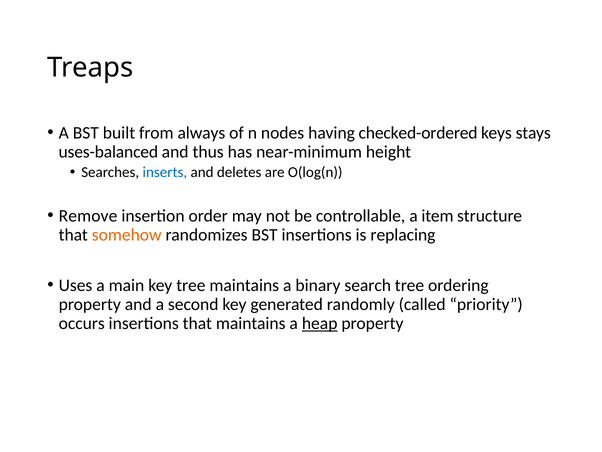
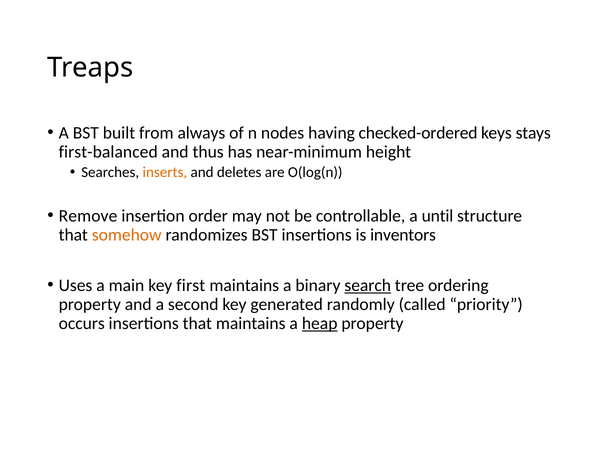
uses-balanced: uses-balanced -> first-balanced (108, 152)
inserts colour: blue -> orange (165, 172)
item: item -> until (438, 216)
replacing: replacing -> inventors (403, 234)
key tree: tree -> first (191, 285)
search underline: none -> present (368, 285)
